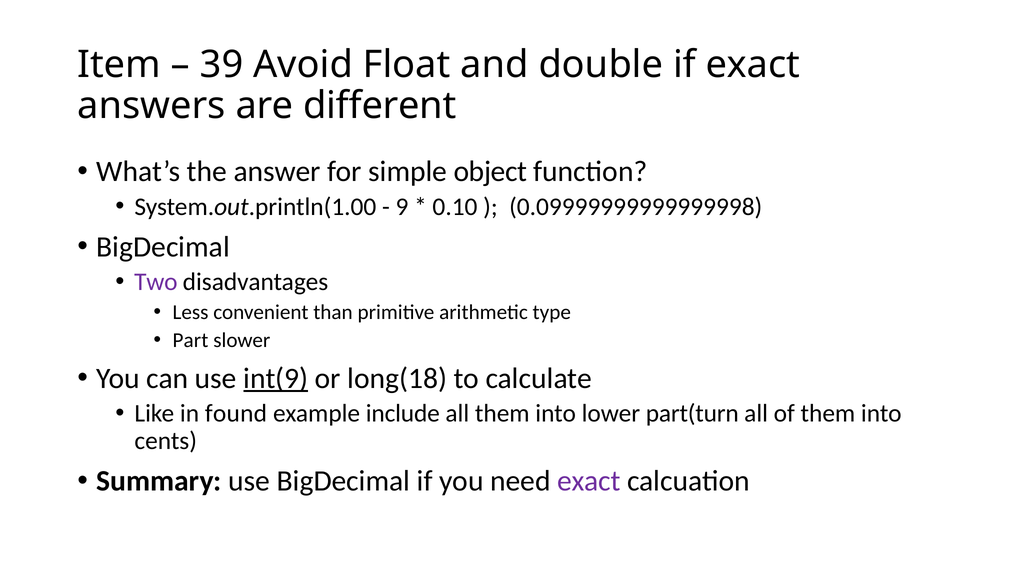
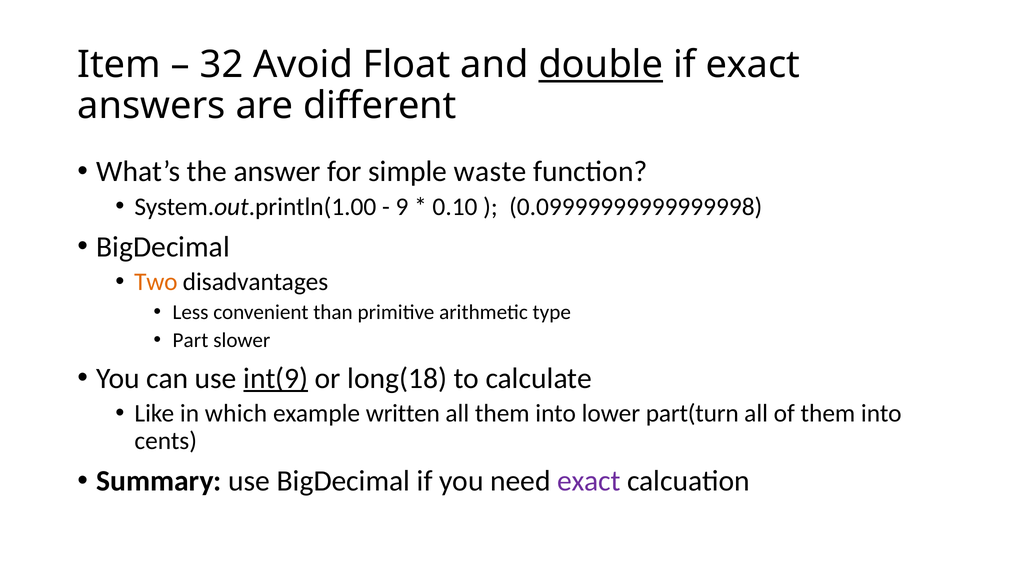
39: 39 -> 32 (222, 65)
double underline: none -> present (601, 65)
object: object -> waste (490, 172)
Two colour: purple -> orange (156, 282)
found: found -> which (236, 413)
include: include -> written (403, 413)
